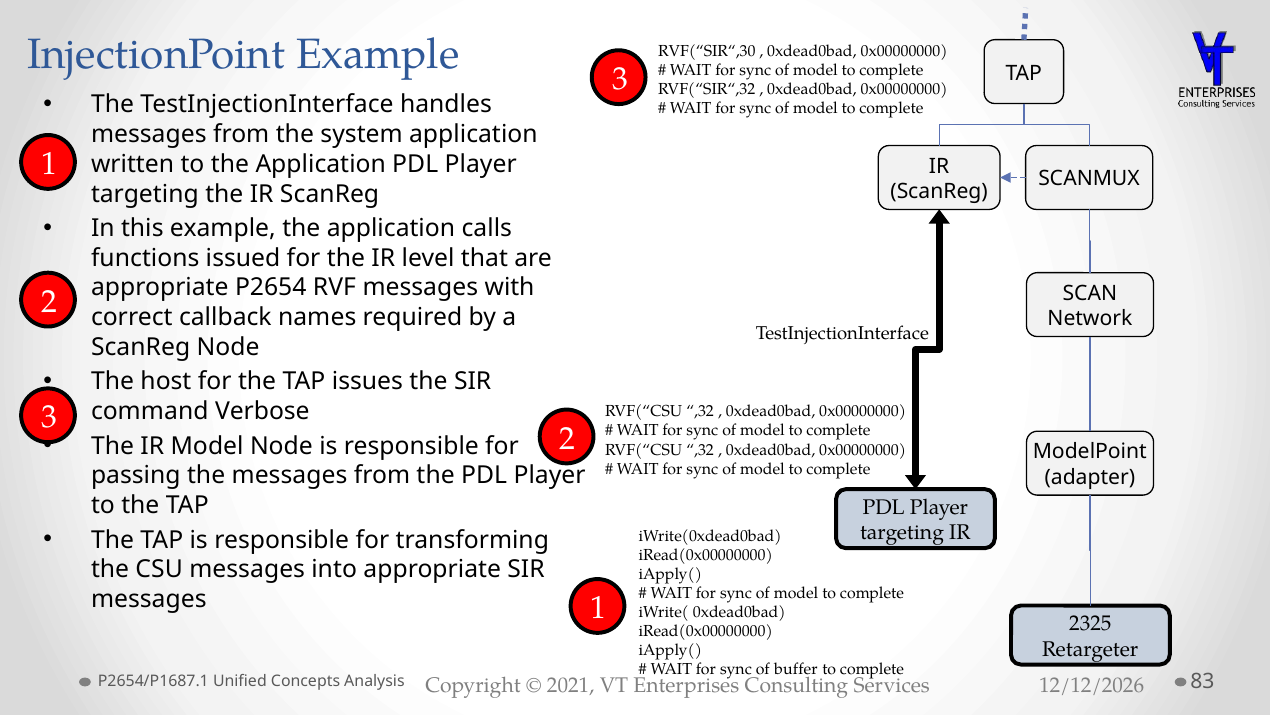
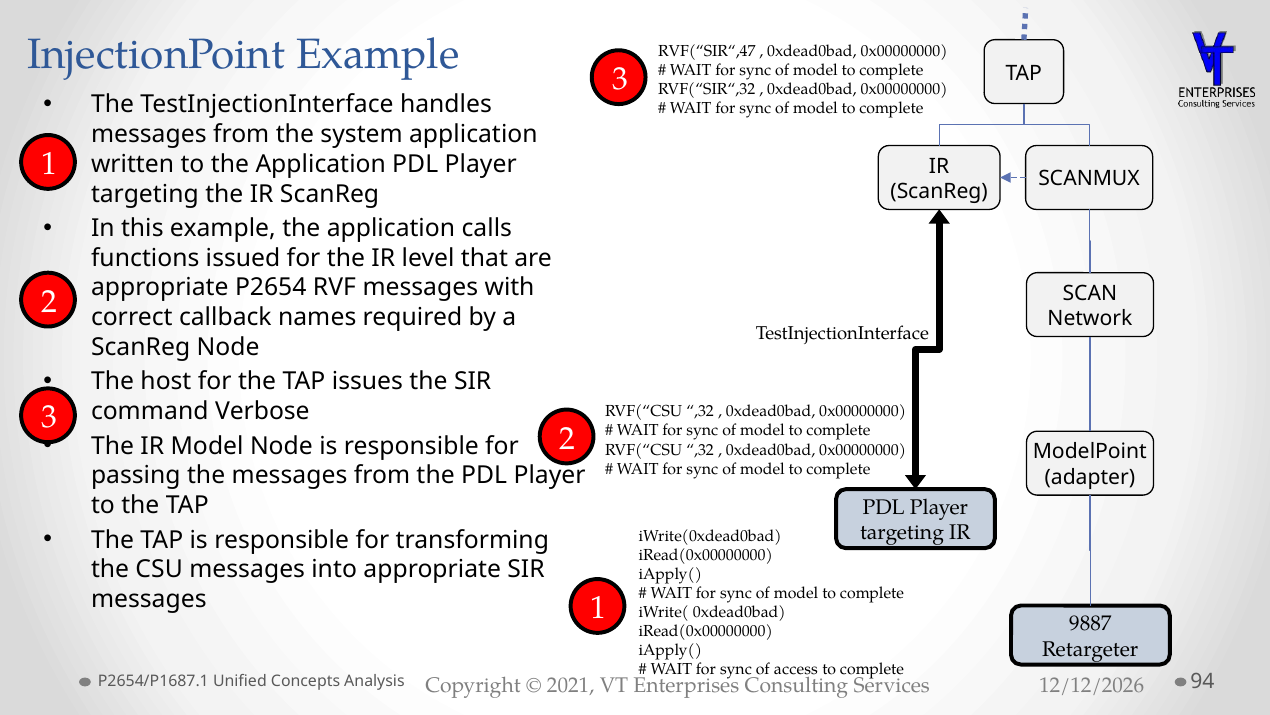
RVF(“SIR“,30: RVF(“SIR“,30 -> RVF(“SIR“,47 (707, 51)
2325: 2325 -> 9887 (1090, 623)
buffer: buffer -> access (796, 669)
83: 83 -> 94 (1202, 681)
